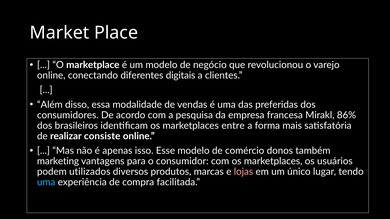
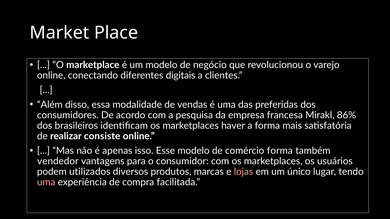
entre: entre -> haver (233, 126)
comércio donos: donos -> forma (280, 151)
marketing: marketing -> vendedor (58, 161)
uma colour: light blue -> pink (46, 183)
